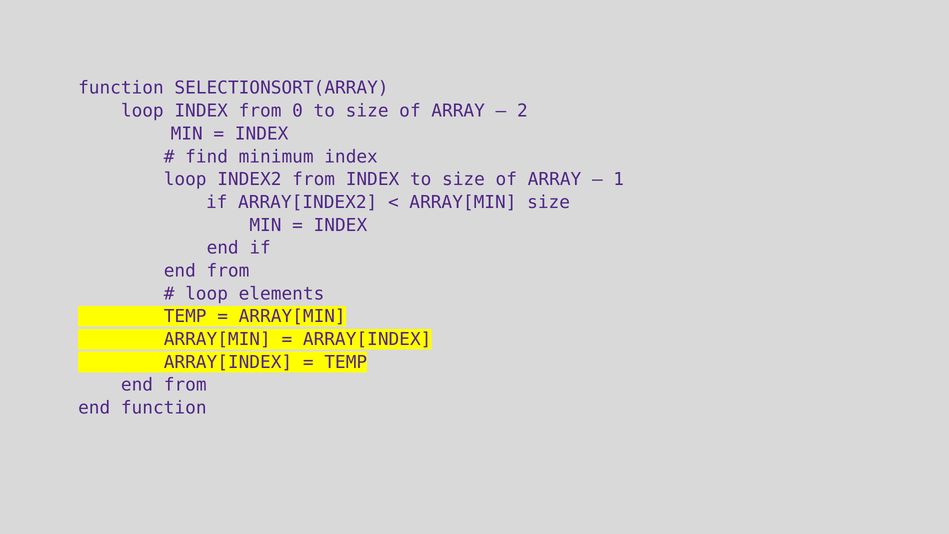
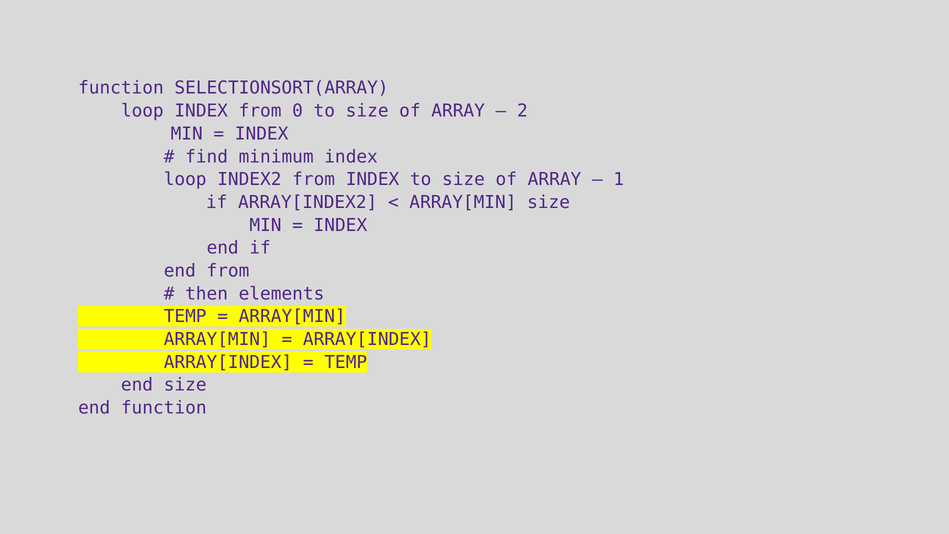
loop: loop -> then (207, 294)
from: from -> size (185, 385)
